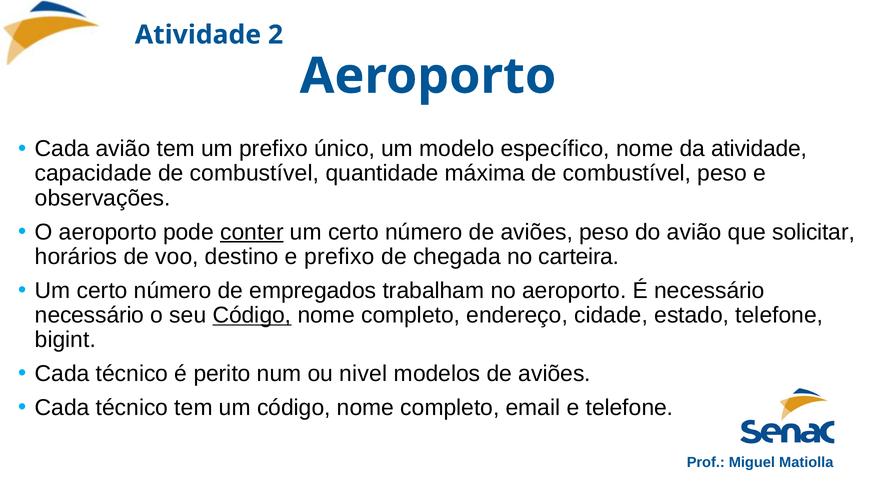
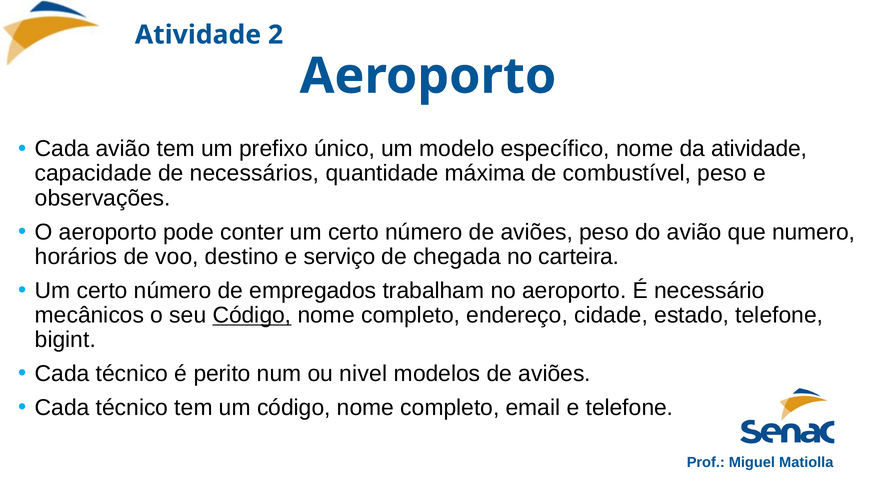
capacidade de combustível: combustível -> necessários (254, 174)
conter underline: present -> none (252, 232)
solicitar: solicitar -> numero (814, 232)
e prefixo: prefixo -> serviço (340, 257)
necessário: necessário -> mecânicos (90, 315)
